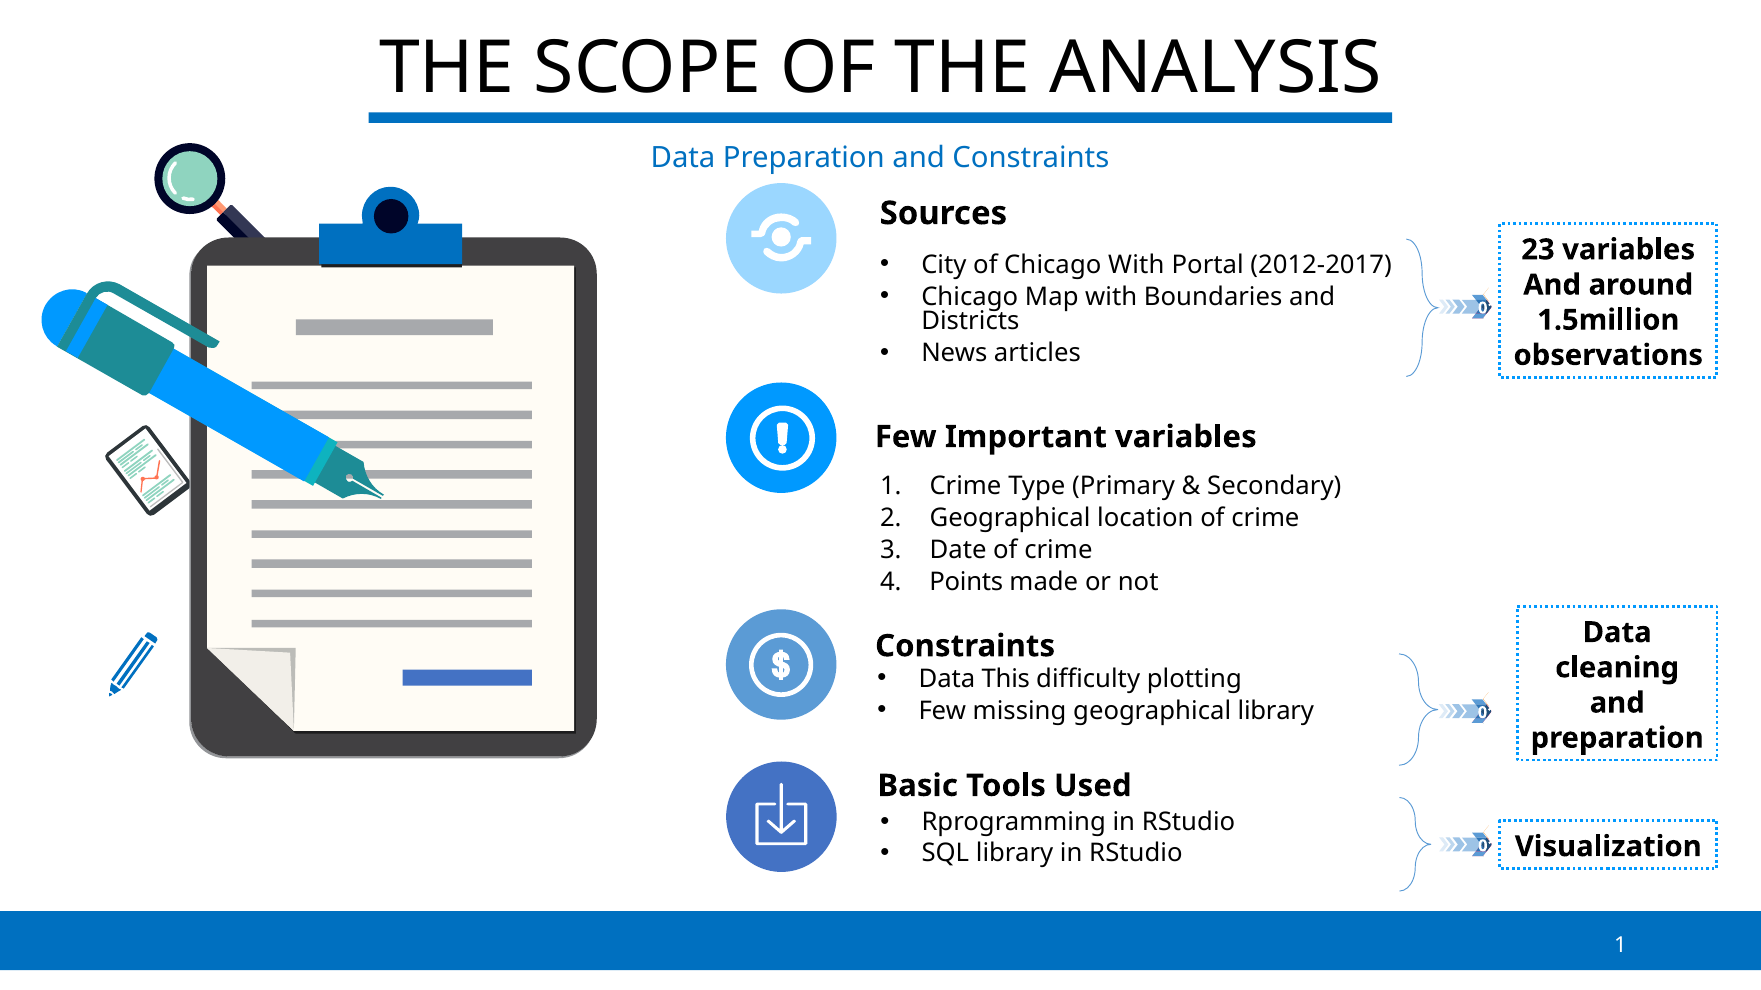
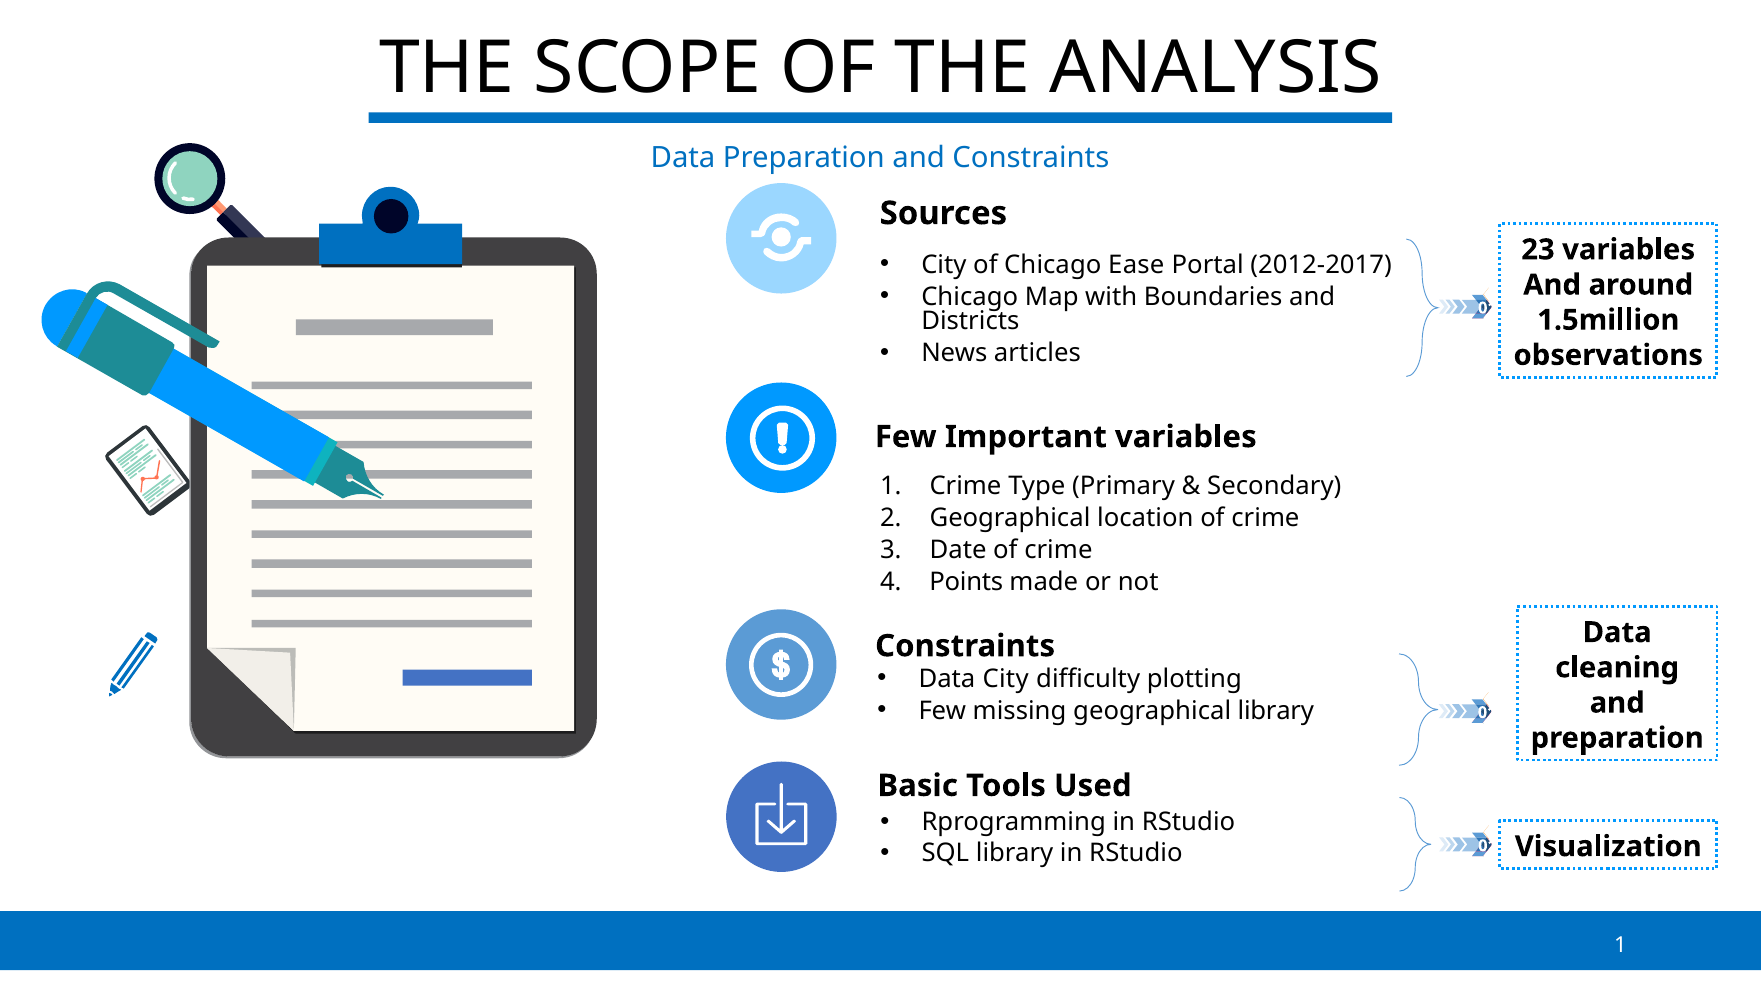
Chicago With: With -> Ease (1136, 265)
Data This: This -> City (1006, 680)
